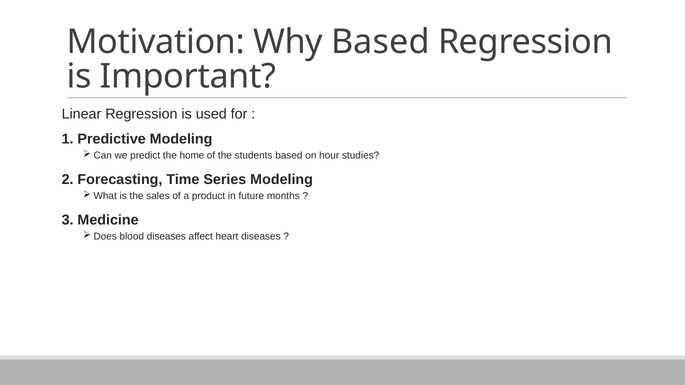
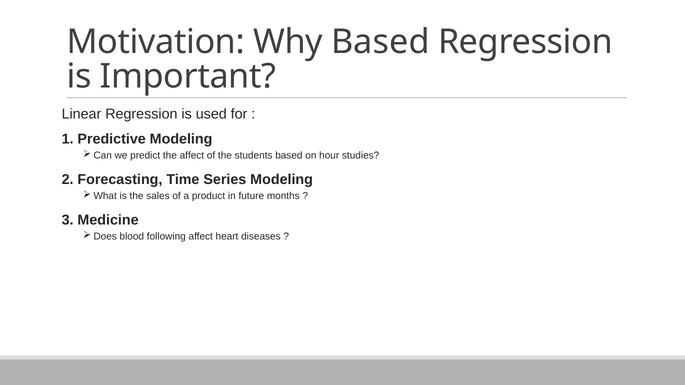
the home: home -> affect (192, 155)
blood diseases: diseases -> following (166, 236)
